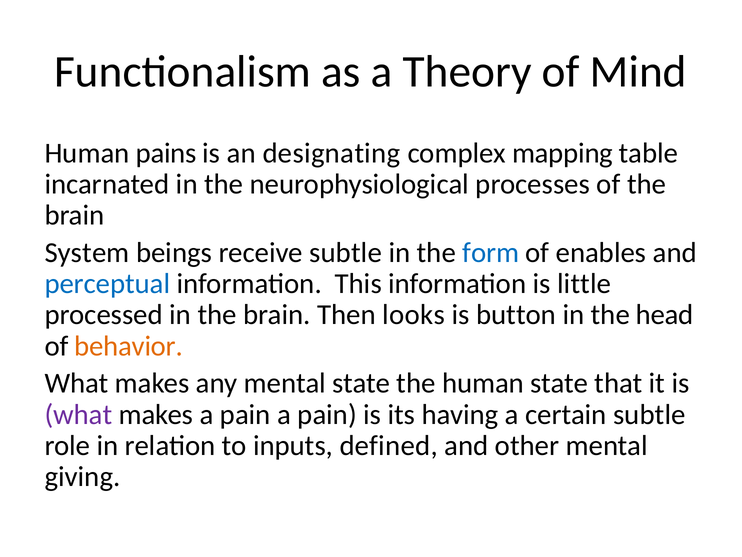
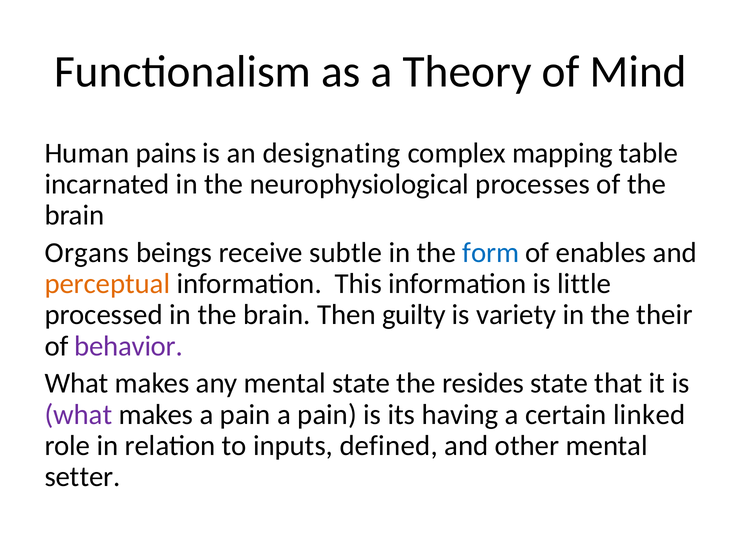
System: System -> Organs (87, 252)
perceptual colour: blue -> orange (107, 284)
looks: looks -> guilty (414, 315)
button: button -> variety (516, 315)
head: head -> their (665, 315)
behavior colour: orange -> purple (129, 346)
the human: human -> resides (483, 383)
certain subtle: subtle -> linked (649, 414)
giving: giving -> setter (83, 476)
